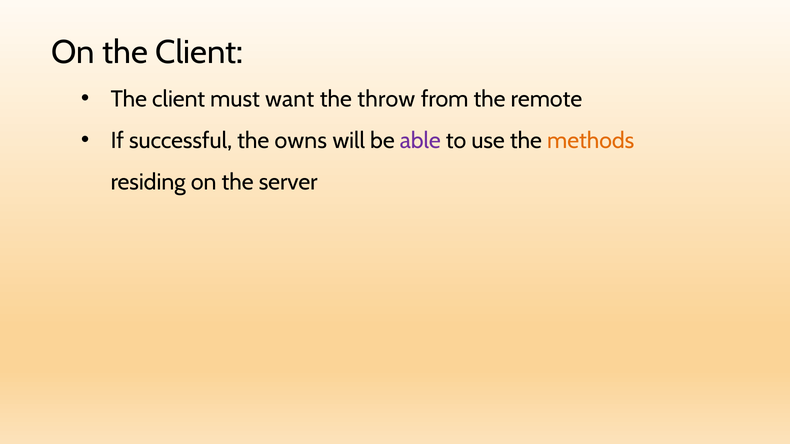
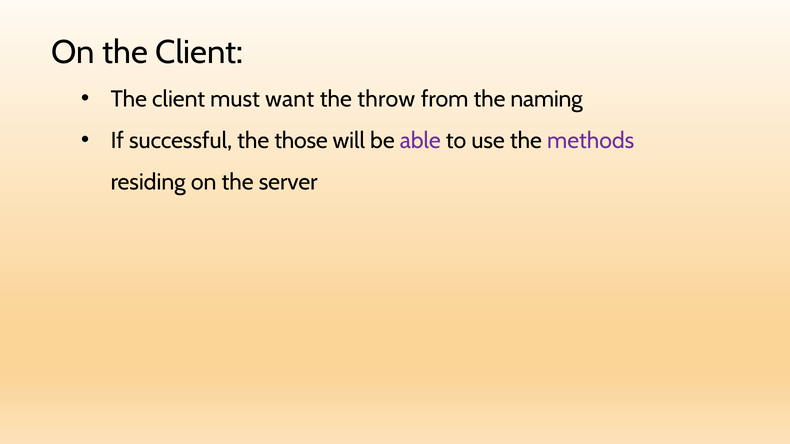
remote: remote -> naming (547, 99)
owns: owns -> those (301, 141)
methods colour: orange -> purple (591, 141)
